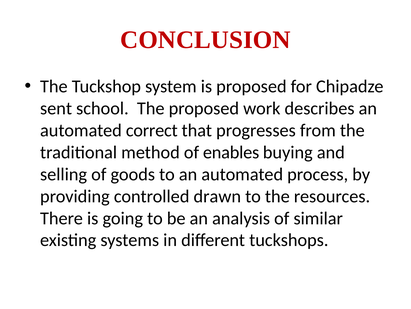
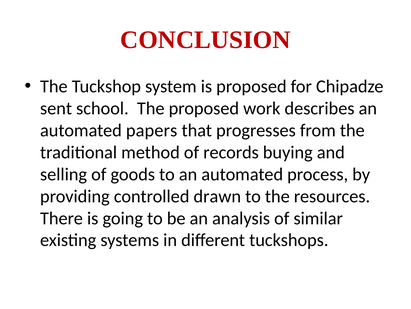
correct: correct -> papers (152, 130)
enables: enables -> records (231, 152)
